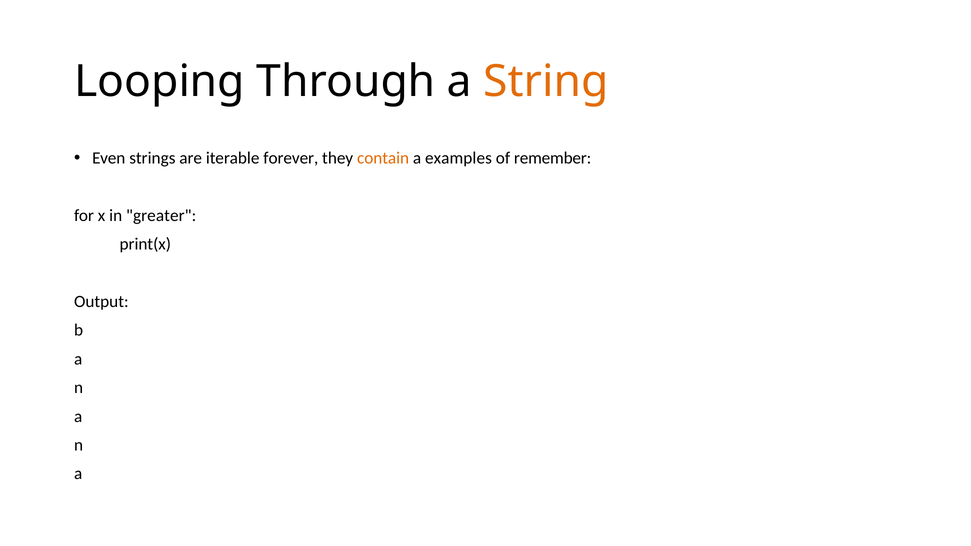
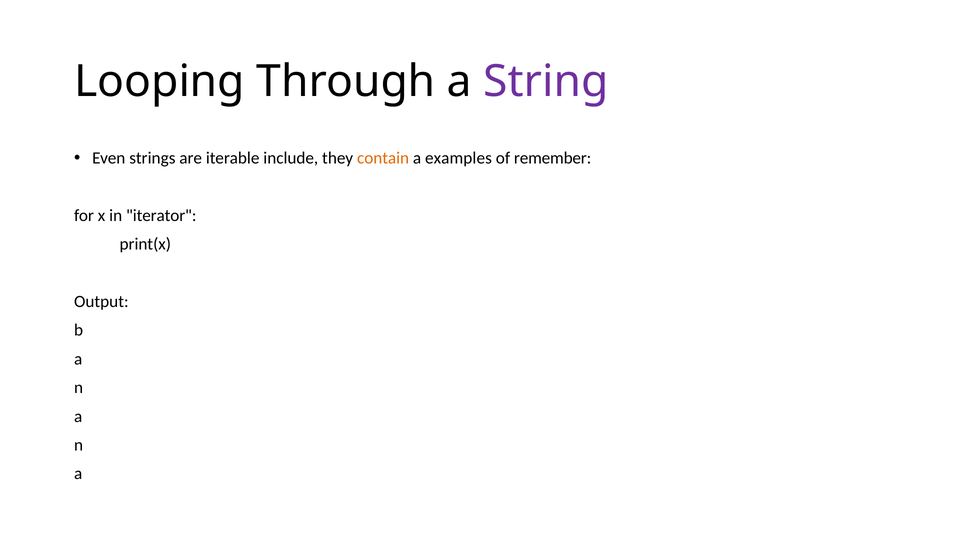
String colour: orange -> purple (546, 82)
forever: forever -> include (291, 158)
greater: greater -> iterator (161, 216)
